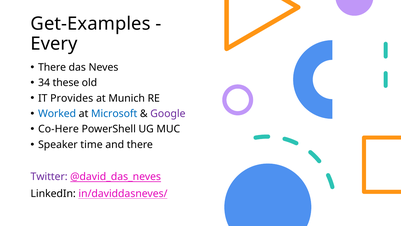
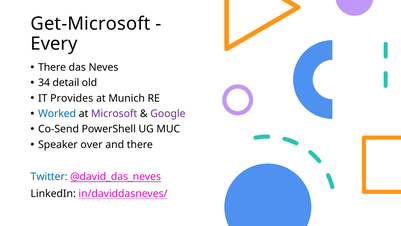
Get-Examples: Get-Examples -> Get-Microsoft (91, 24)
these: these -> detail (66, 83)
Microsoft colour: blue -> purple (114, 113)
Co-Here: Co-Here -> Co-Send (59, 129)
time: time -> over (91, 144)
Twitter colour: purple -> blue (49, 176)
